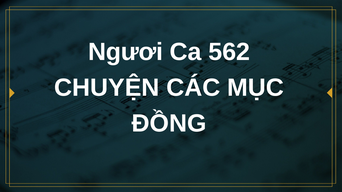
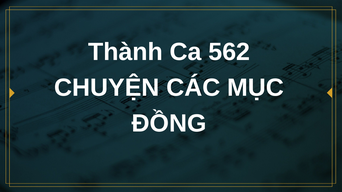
Ngươi: Ngươi -> Thành (125, 52)
